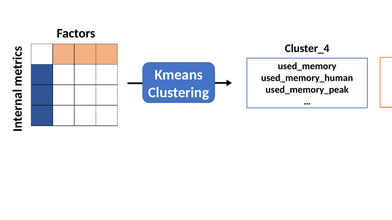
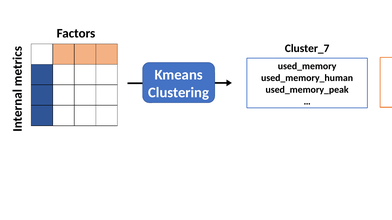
Cluster_4: Cluster_4 -> Cluster_7 (307, 48)
